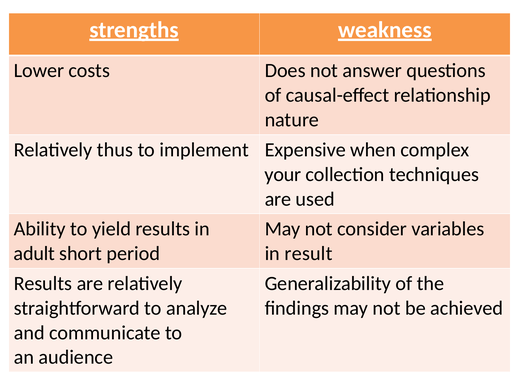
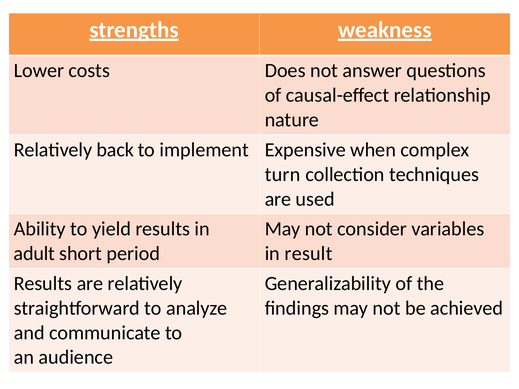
thus: thus -> back (115, 150)
your: your -> turn (283, 174)
